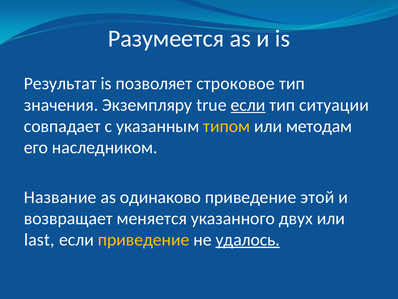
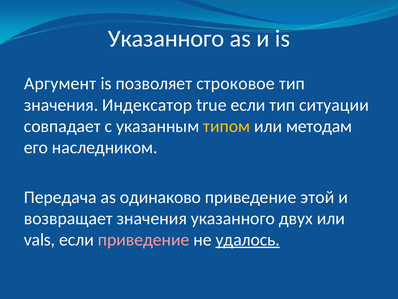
Разумеется: Разумеется -> Указанного (166, 39)
Результат: Результат -> Аргумент (60, 84)
Экземпляру: Экземпляру -> Индексатор (147, 105)
если underline: present -> none (248, 105)
Название: Название -> Передача (60, 197)
возвращает меняется: меняется -> значения (152, 218)
last: last -> vals (40, 239)
приведение colour: yellow -> pink (144, 239)
